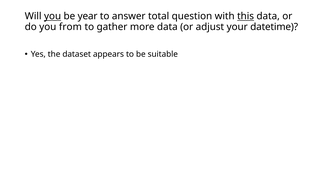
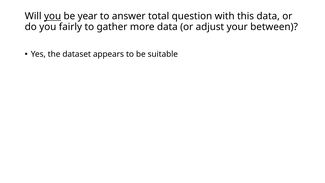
this underline: present -> none (246, 16)
from: from -> fairly (70, 27)
datetime: datetime -> between (274, 27)
